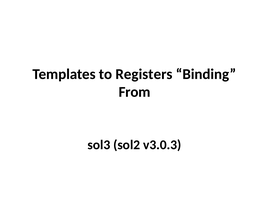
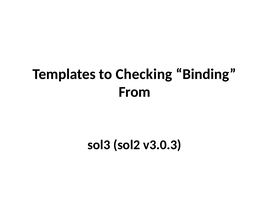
Registers: Registers -> Checking (144, 74)
